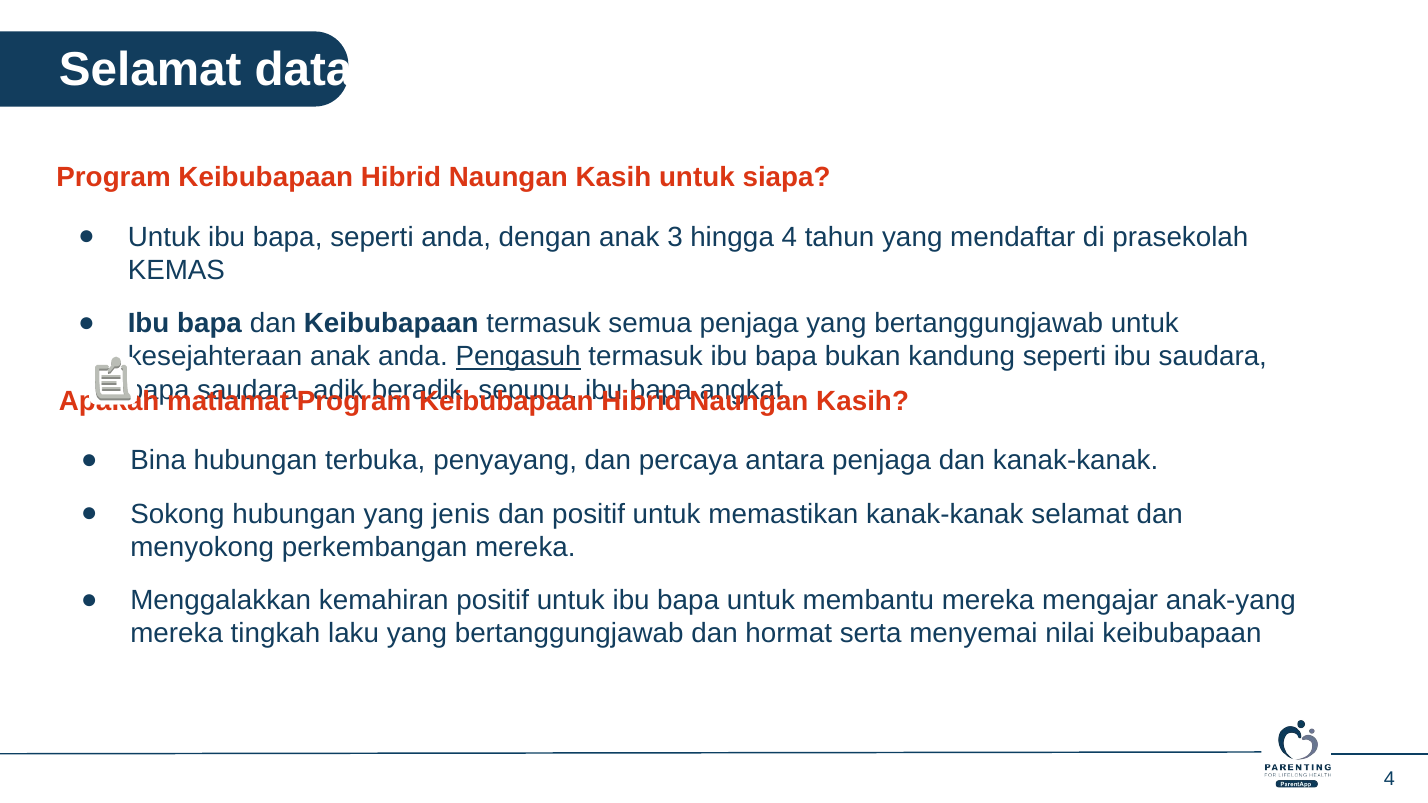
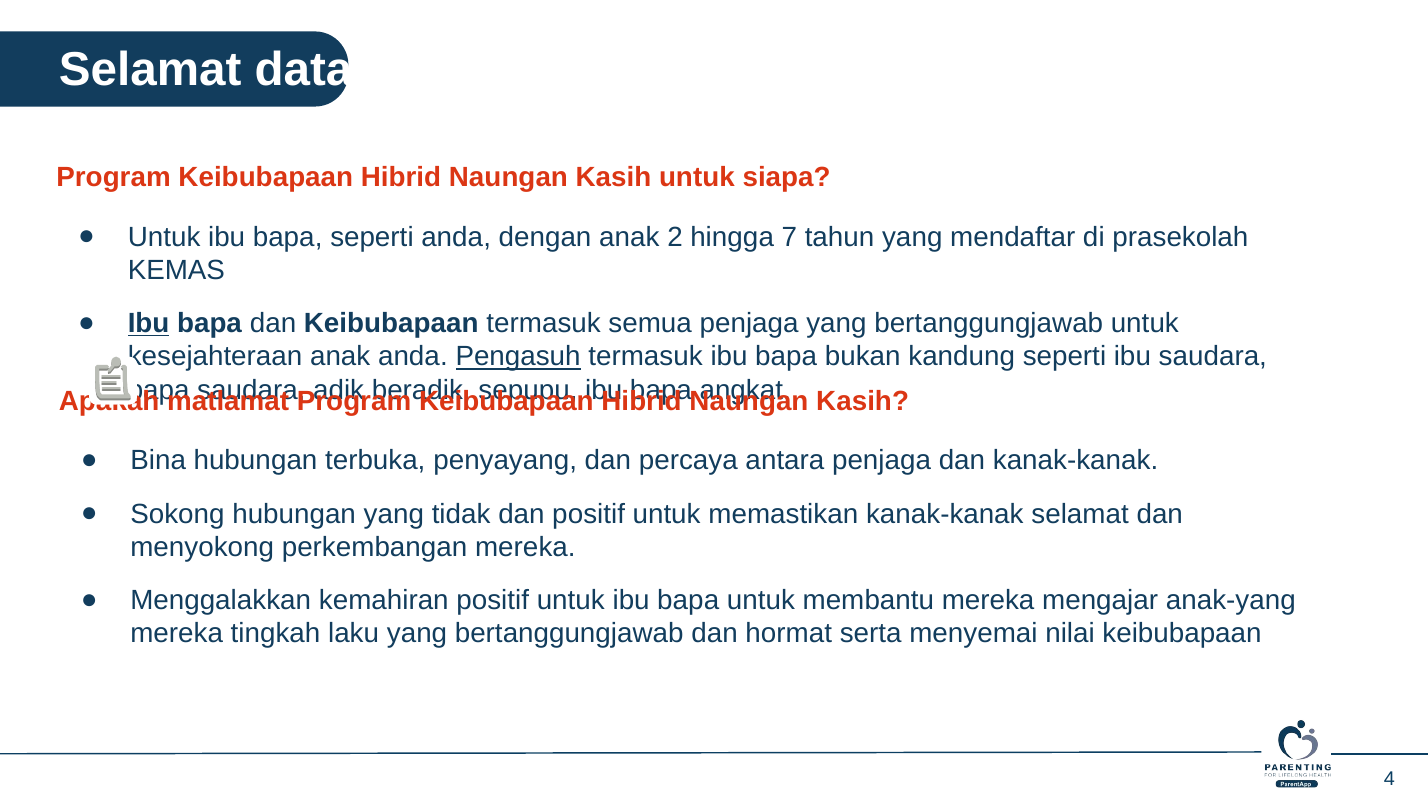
3: 3 -> 2 (675, 237)
hingga 4: 4 -> 7 (789, 237)
Ibu underline: none -> present (149, 324)
jenis: jenis -> tidak (461, 514)
